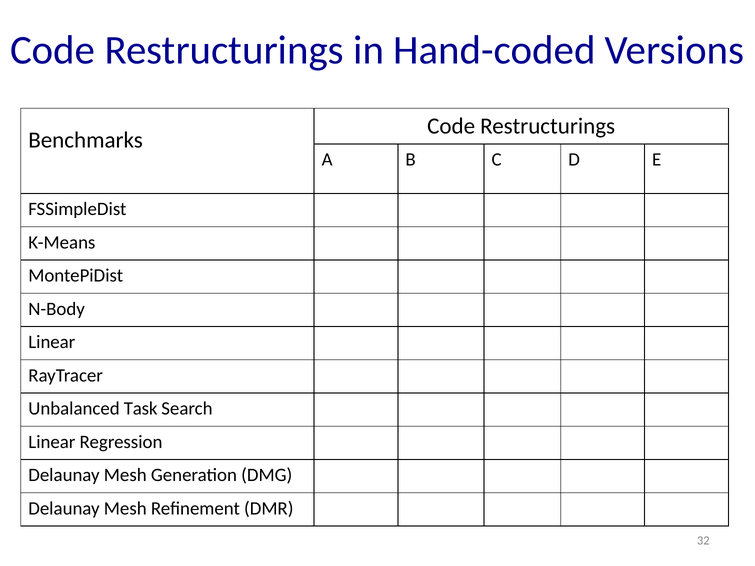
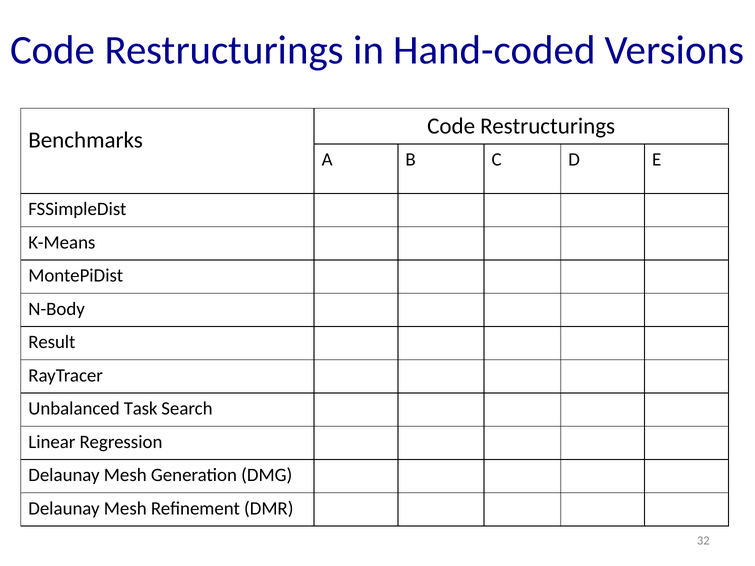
Linear: Linear -> Result (52, 342)
